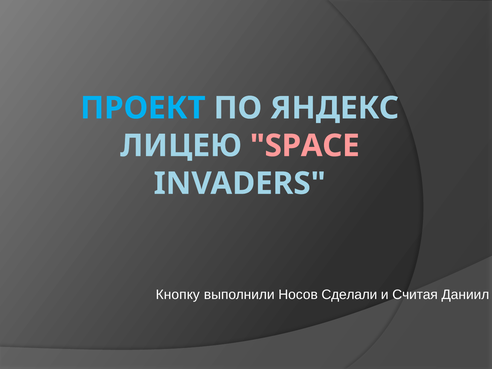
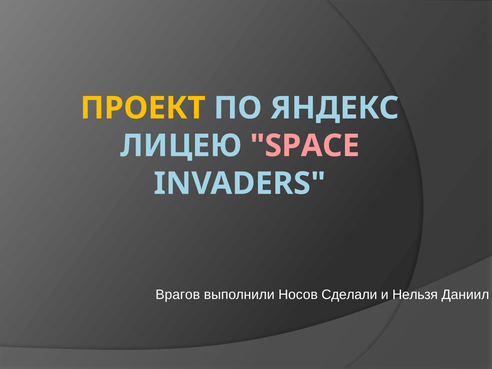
ПРОЕКТ colour: light blue -> yellow (143, 108)
Кнопку: Кнопку -> Врагов (178, 295)
Считая: Считая -> Нельзя (415, 295)
